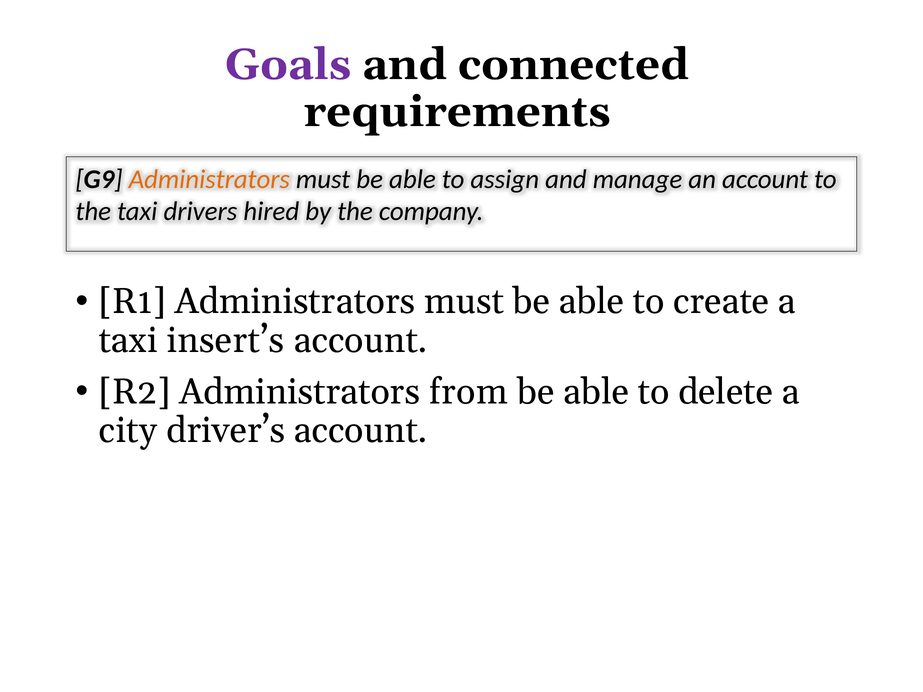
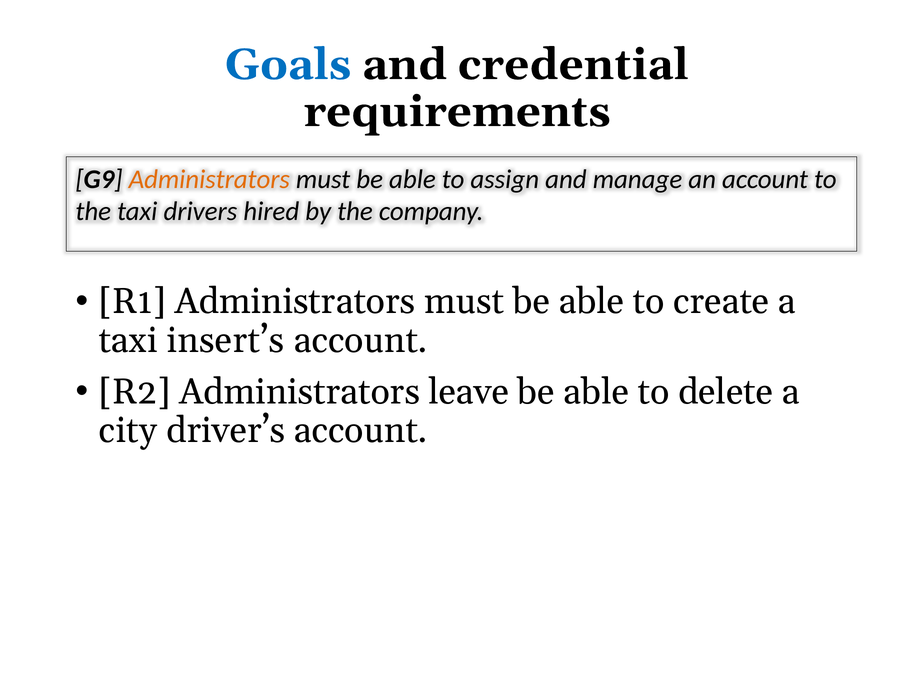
Goals colour: purple -> blue (288, 65)
connected: connected -> credential (573, 65)
from: from -> leave (469, 392)
